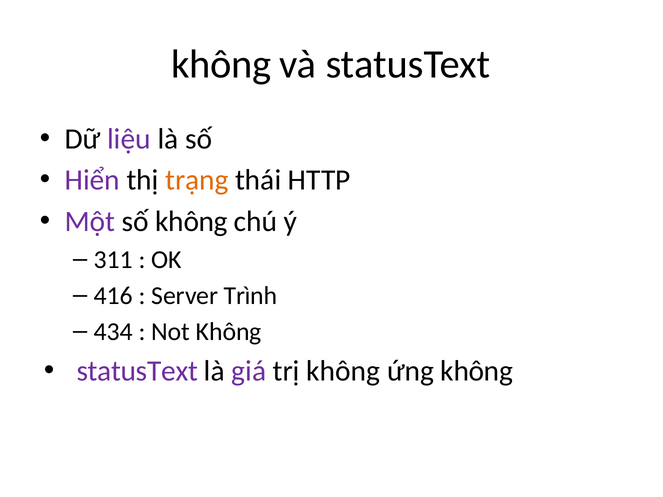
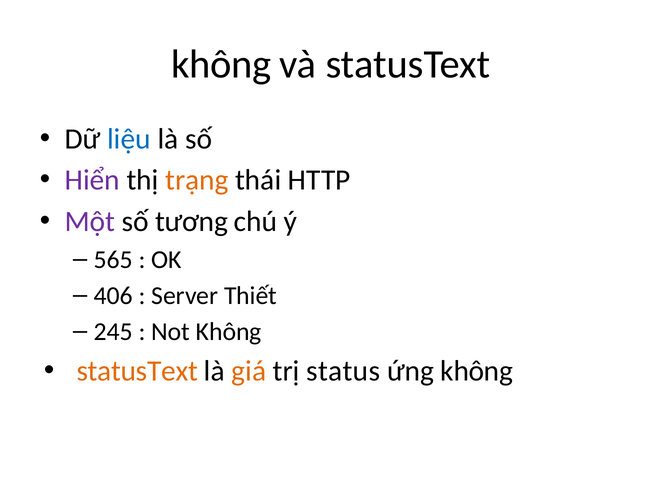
liệu colour: purple -> blue (129, 139)
số không: không -> tương (192, 222)
311: 311 -> 565 (113, 260)
416: 416 -> 406 (113, 296)
Trình: Trình -> Thiết (250, 296)
434: 434 -> 245 (113, 332)
statusText colour: purple -> orange (137, 371)
giá colour: purple -> orange (249, 371)
trị không: không -> status (343, 371)
